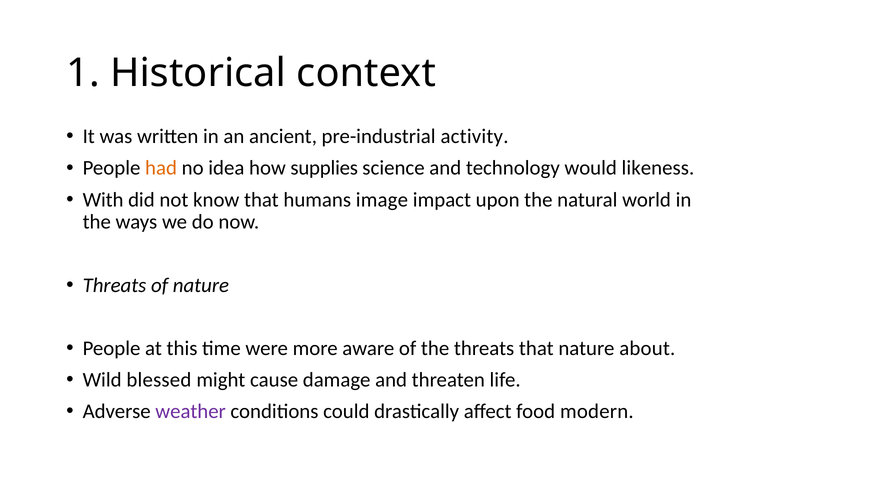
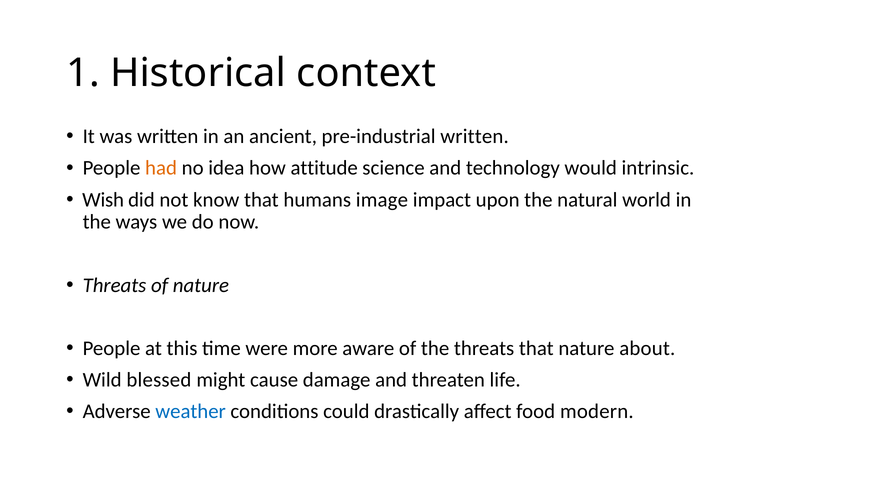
pre-industrial activity: activity -> written (475, 137)
supplies: supplies -> attitude (324, 168)
likeness: likeness -> intrinsic (658, 168)
With: With -> Wish (103, 200)
weather colour: purple -> blue (191, 412)
